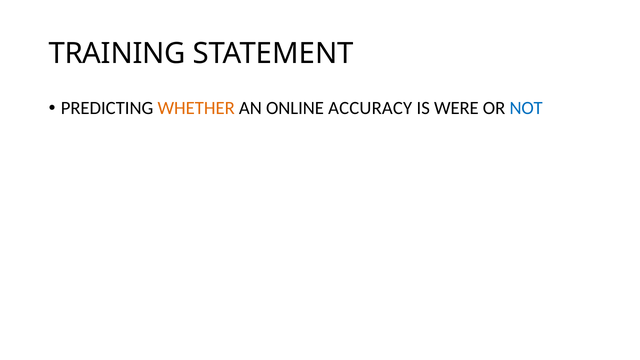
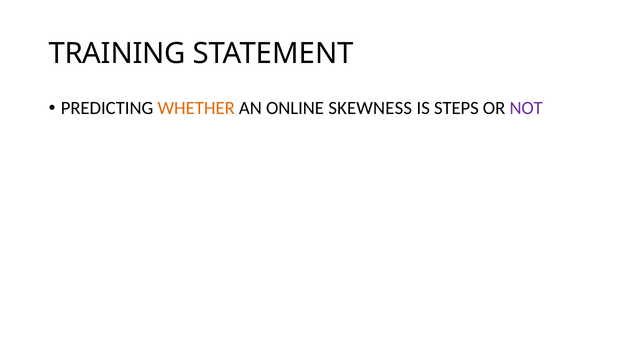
ACCURACY: ACCURACY -> SKEWNESS (370, 108)
WERE: WERE -> STEPS (456, 108)
NOT colour: blue -> purple (526, 108)
